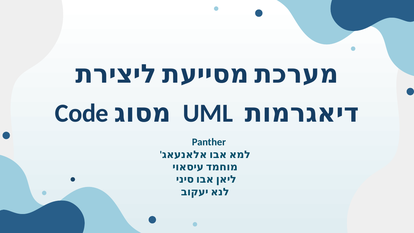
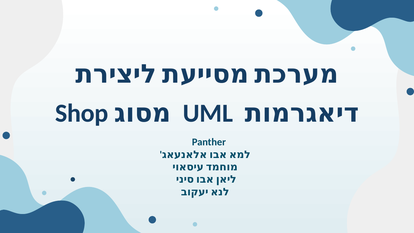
Code: Code -> Shop (82, 113)
